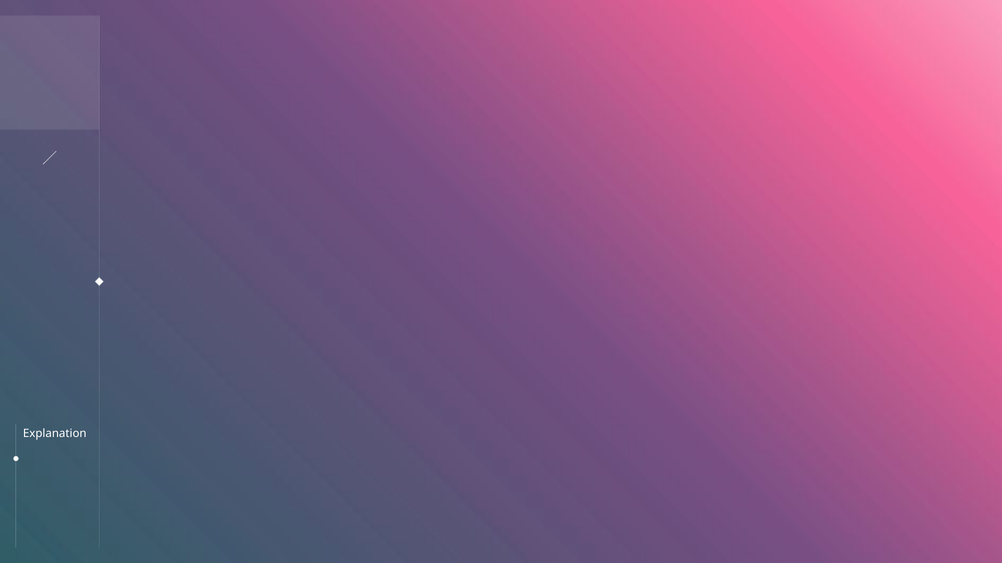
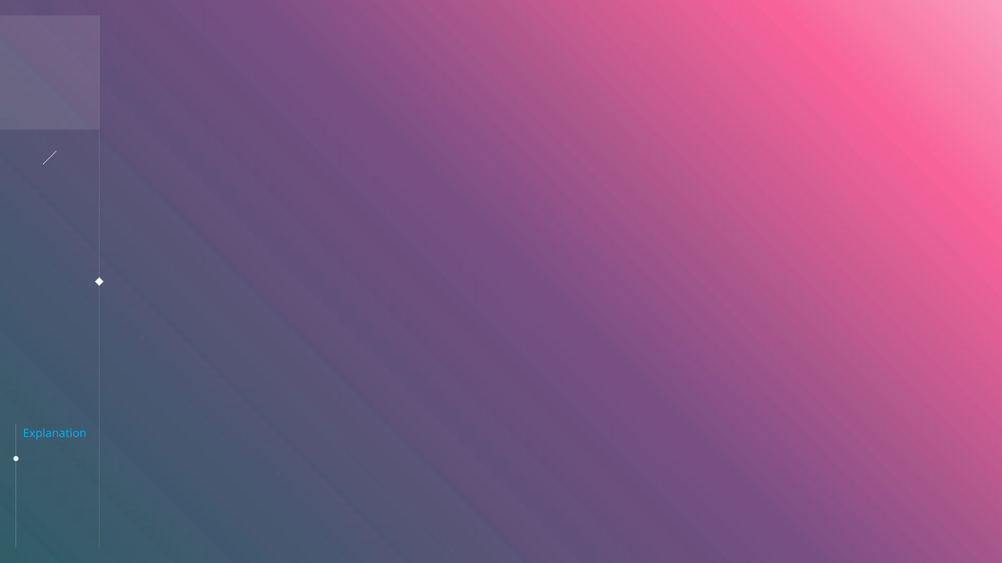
Explanation colour: white -> light blue (55, 434)
